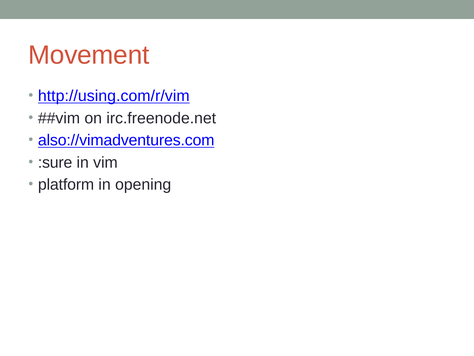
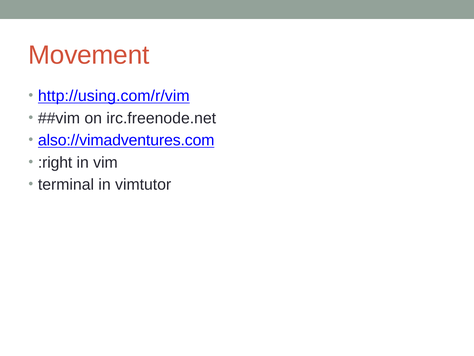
:sure: :sure -> :right (55, 162)
platform: platform -> terminal (66, 184)
opening: opening -> vimtutor (143, 184)
